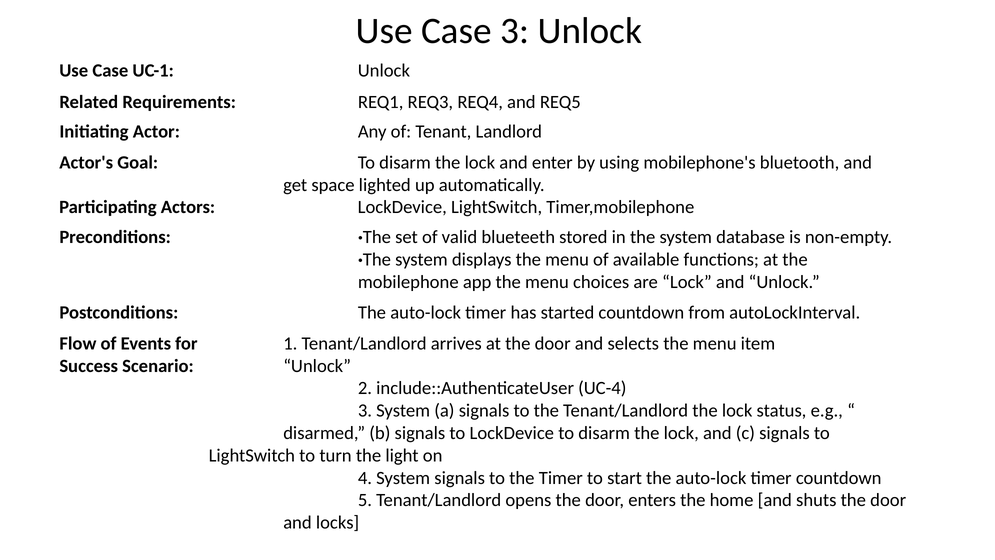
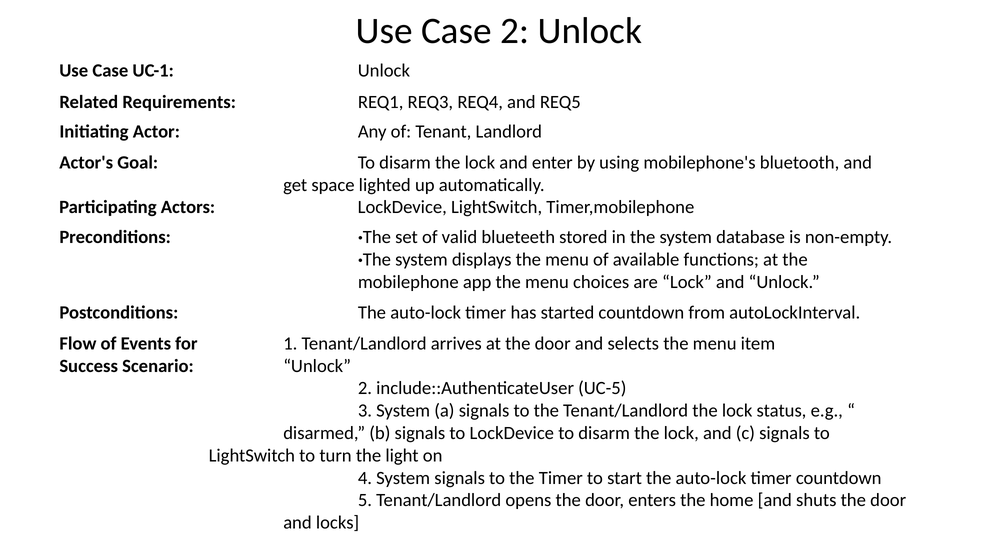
Case 3: 3 -> 2 (515, 31)
UC-4: UC-4 -> UC-5 (602, 388)
